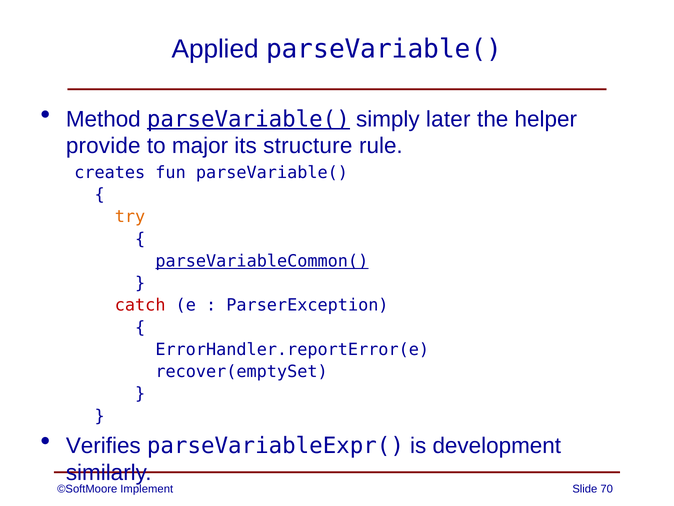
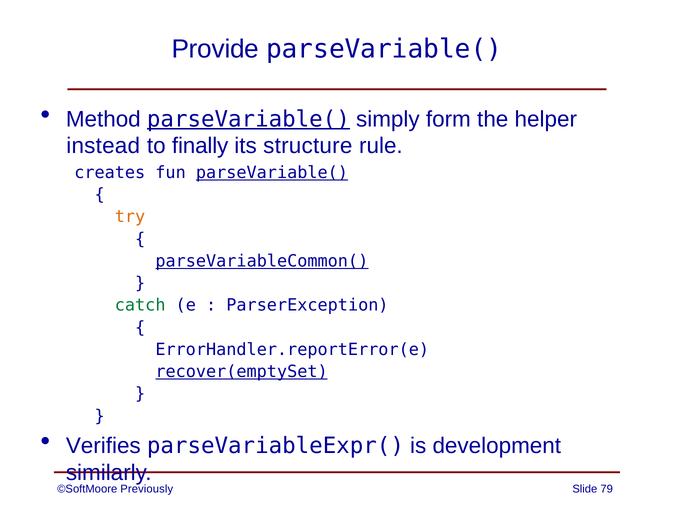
Applied: Applied -> Provide (215, 49)
later: later -> form (448, 119)
provide: provide -> instead (103, 146)
major: major -> finally (200, 146)
parseVariable( underline: none -> present (272, 172)
catch colour: red -> green (140, 305)
recover(emptySet underline: none -> present (242, 371)
Implement: Implement -> Previously (147, 488)
70: 70 -> 79 (607, 488)
